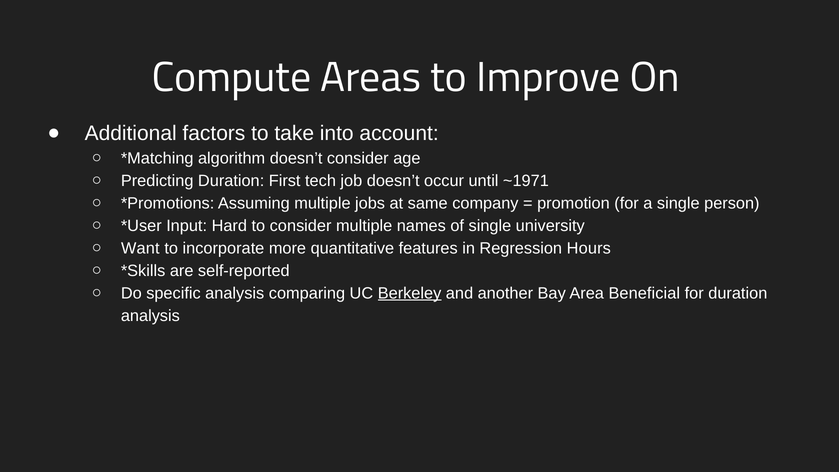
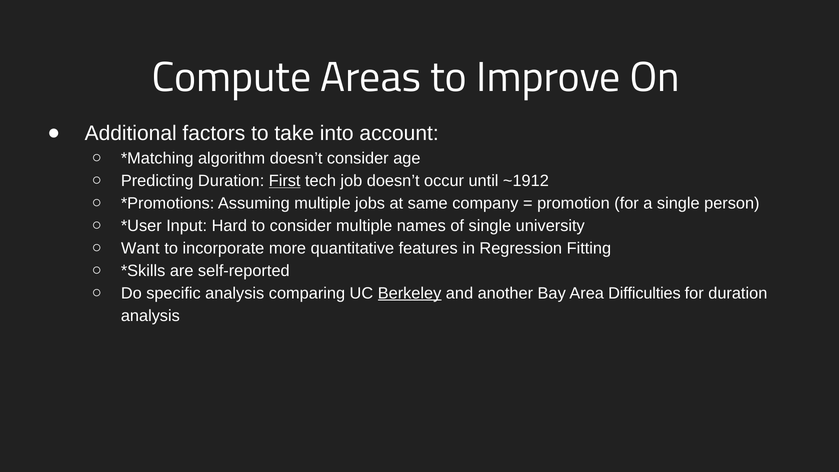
First underline: none -> present (285, 181)
~1971: ~1971 -> ~1912 (526, 181)
Hours: Hours -> Fitting (589, 248)
Beneficial: Beneficial -> Difficulties (644, 293)
